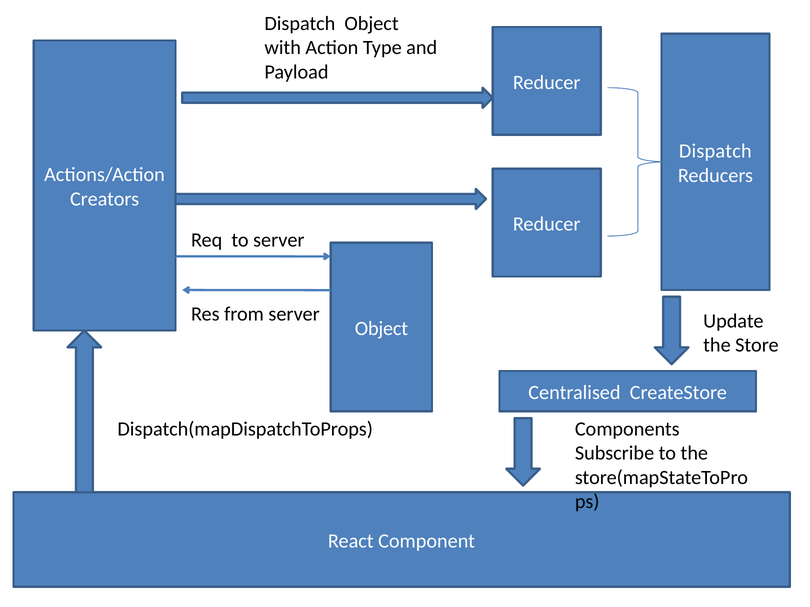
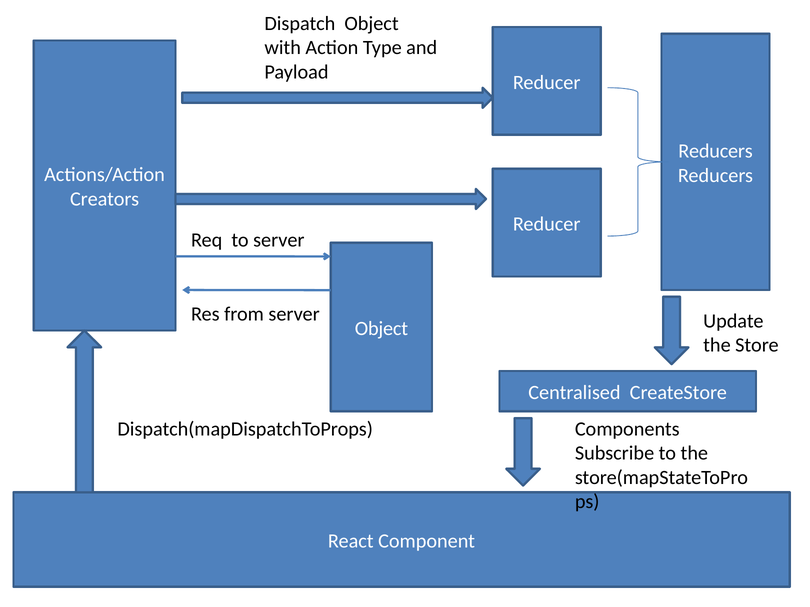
Dispatch: Dispatch -> Reducers (716, 151)
